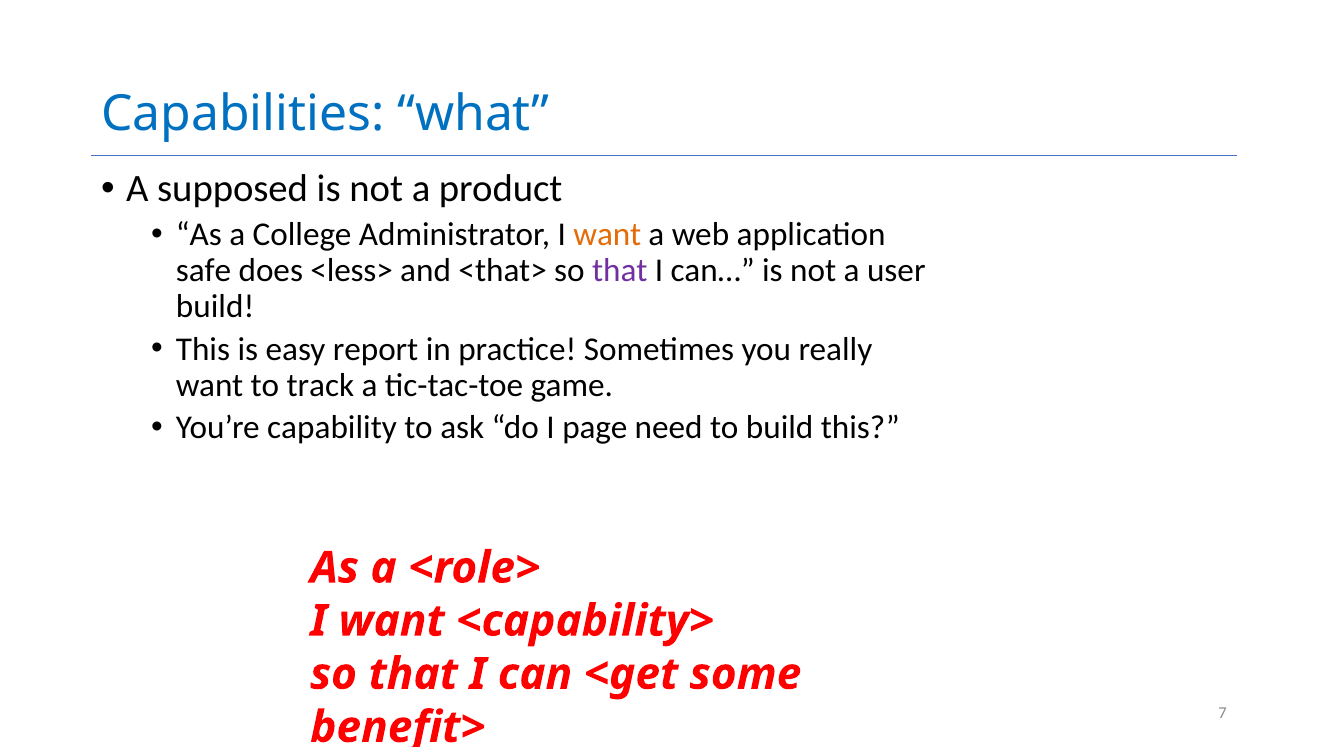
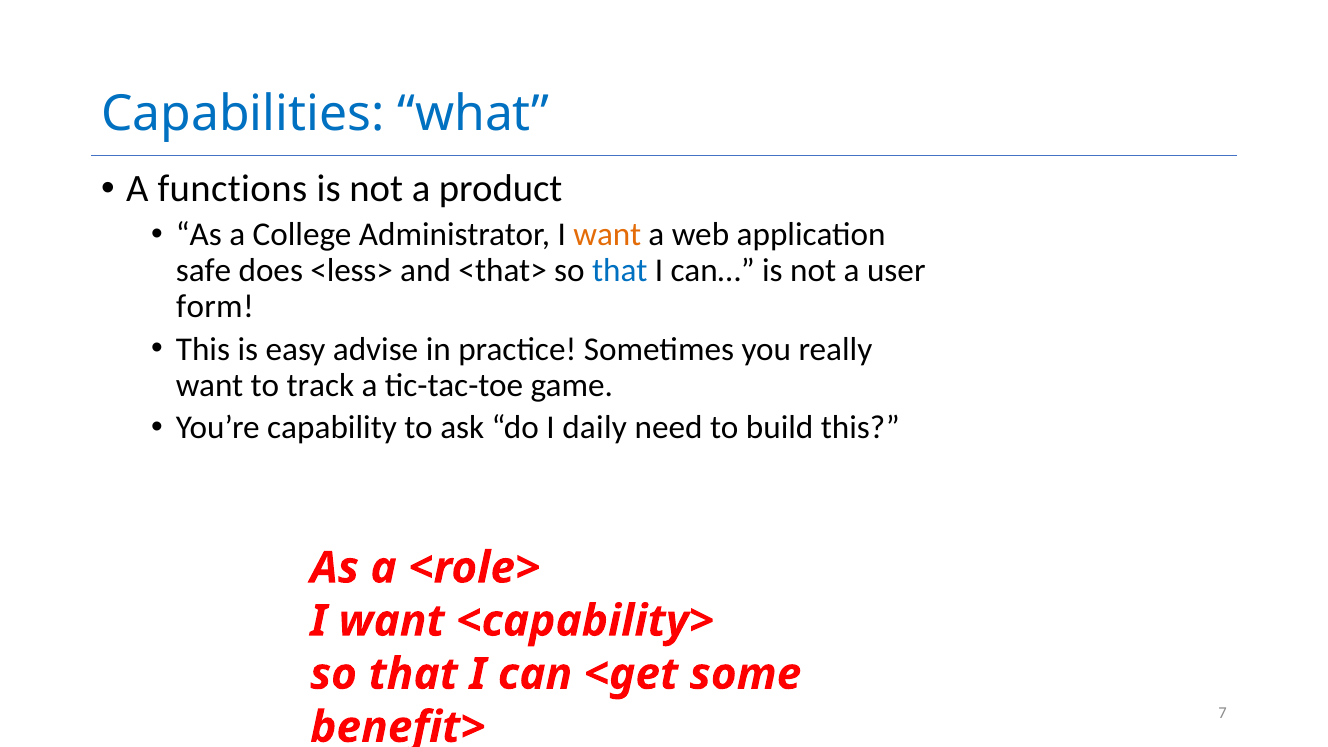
supposed: supposed -> functions (232, 189)
that colour: purple -> blue (620, 271)
build: build -> form (215, 306)
report: report -> advise (376, 349)
page: page -> daily (595, 428)
